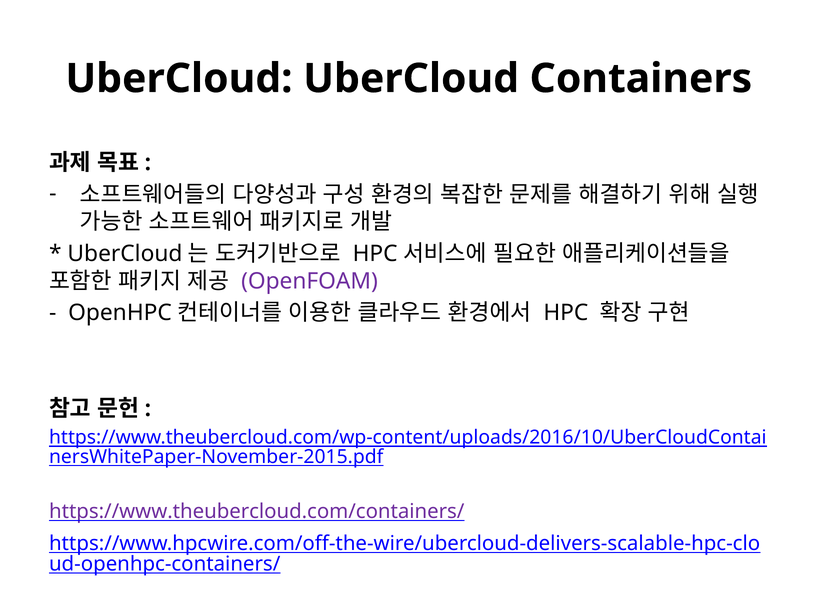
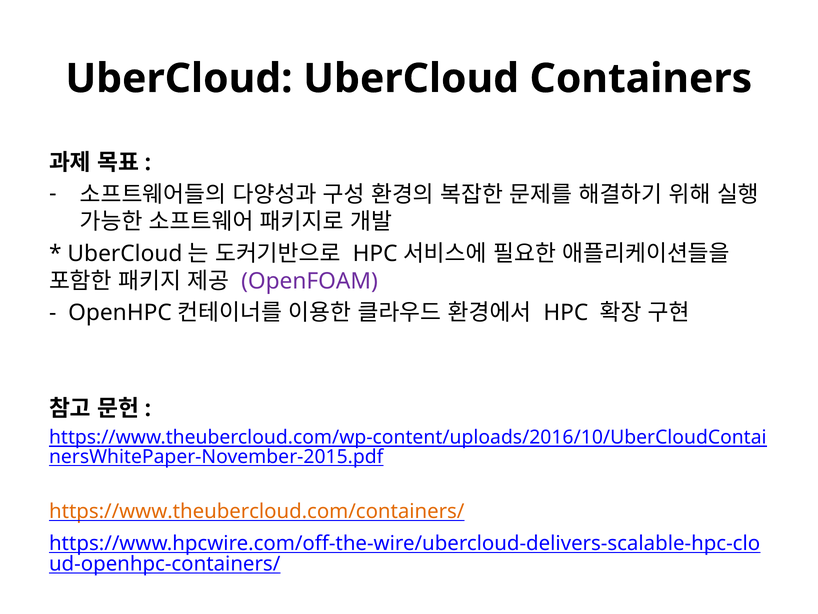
https://www.theubercloud.com/containers/ colour: purple -> orange (257, 511)
